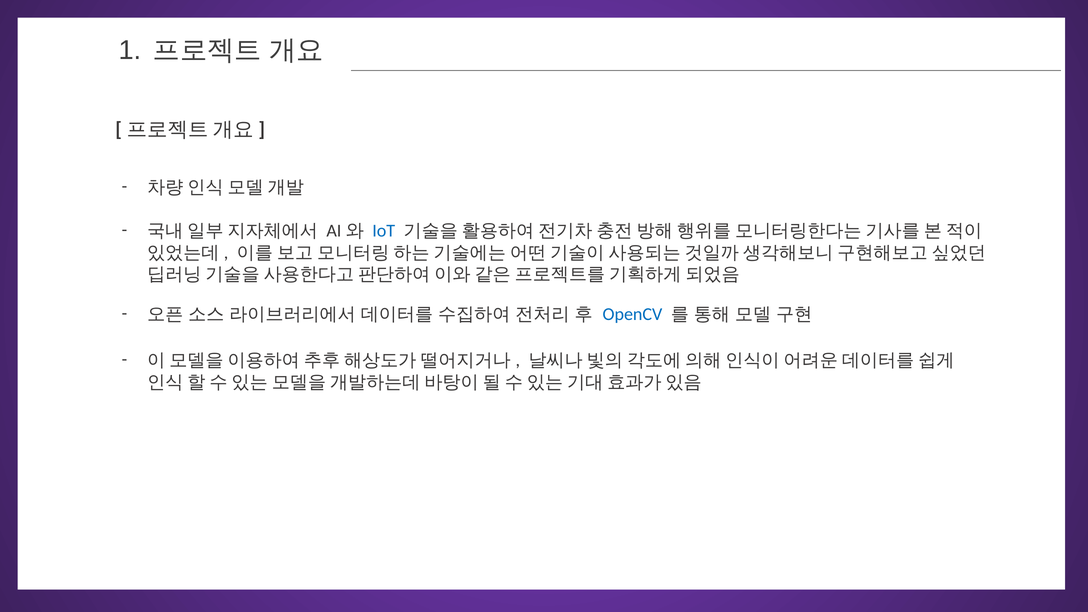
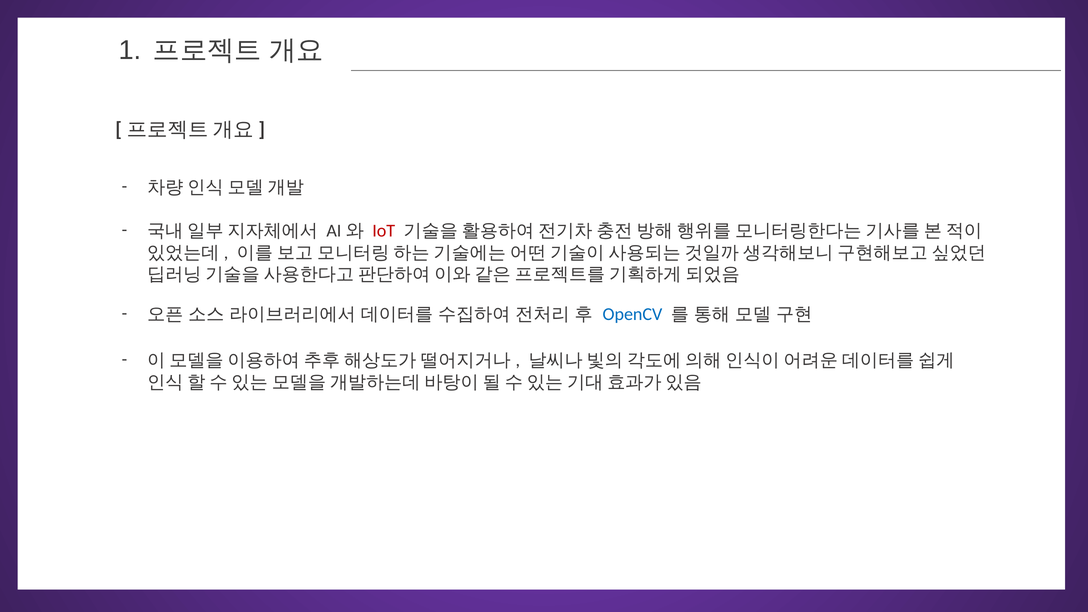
IoT colour: blue -> red (384, 231)
